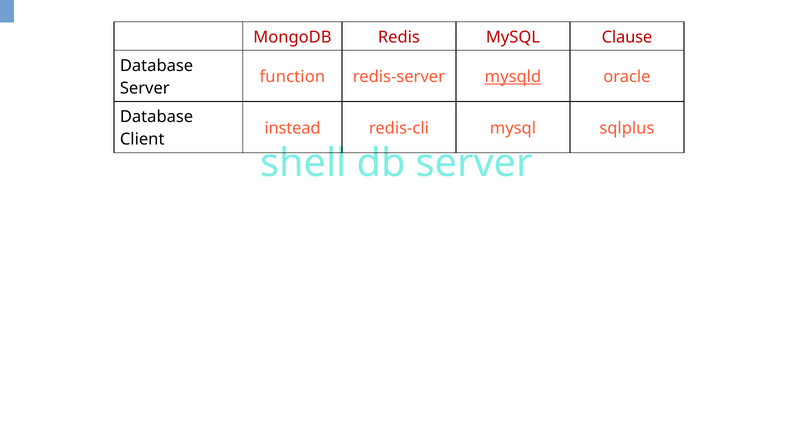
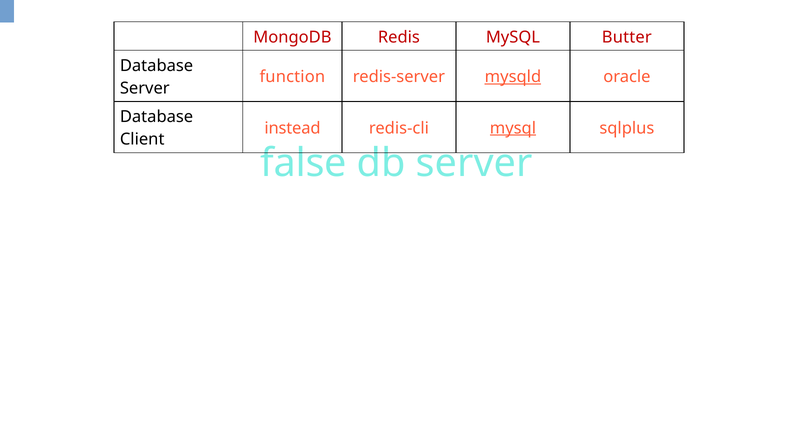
Clause: Clause -> Butter (627, 37)
mysql underline: none -> present (513, 128)
shell: shell -> false (304, 163)
